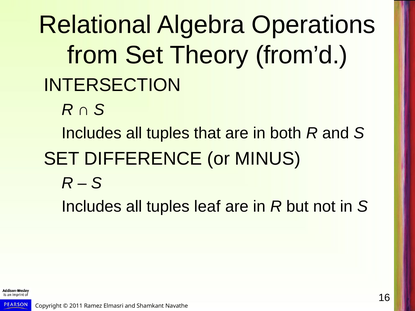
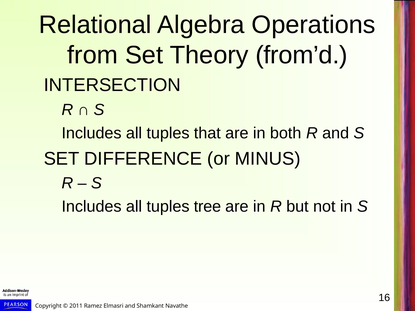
leaf: leaf -> tree (207, 207)
